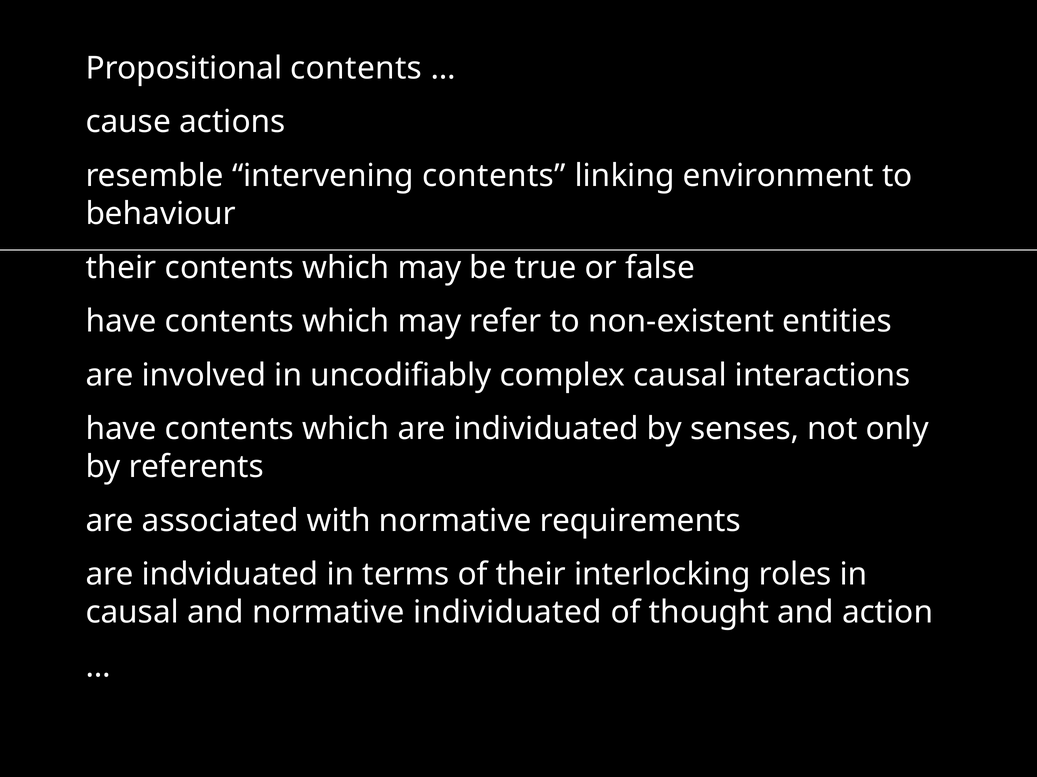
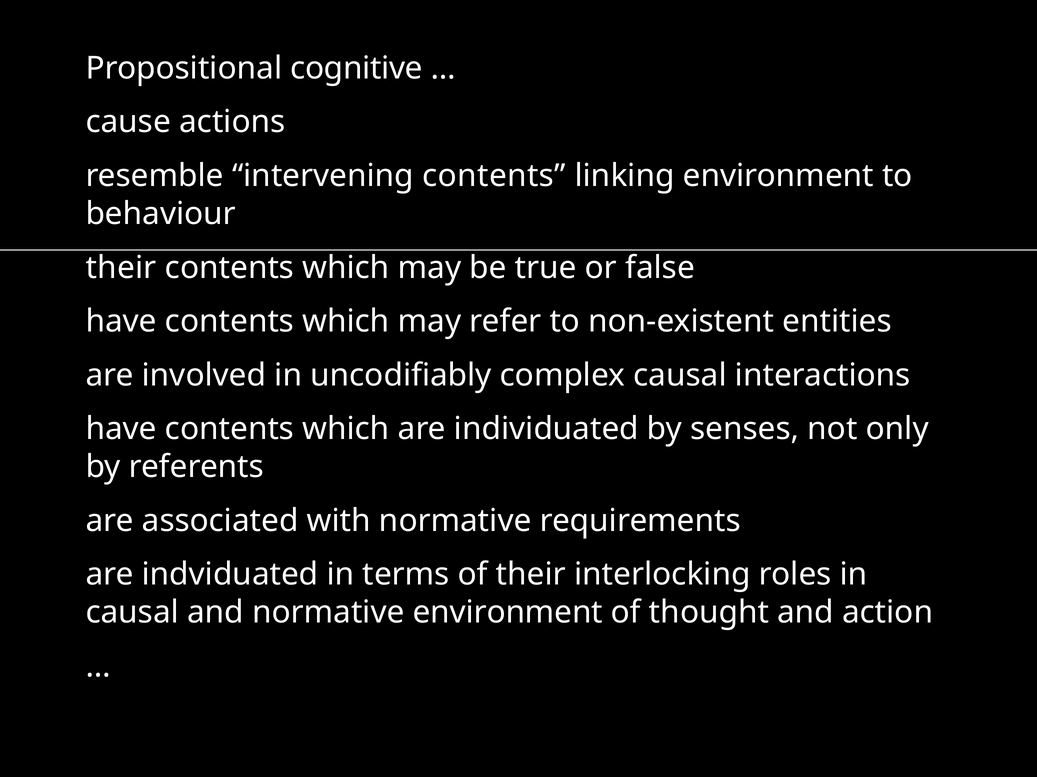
Propositional contents: contents -> cognitive (357, 68)
normative individuated: individuated -> environment (508, 613)
